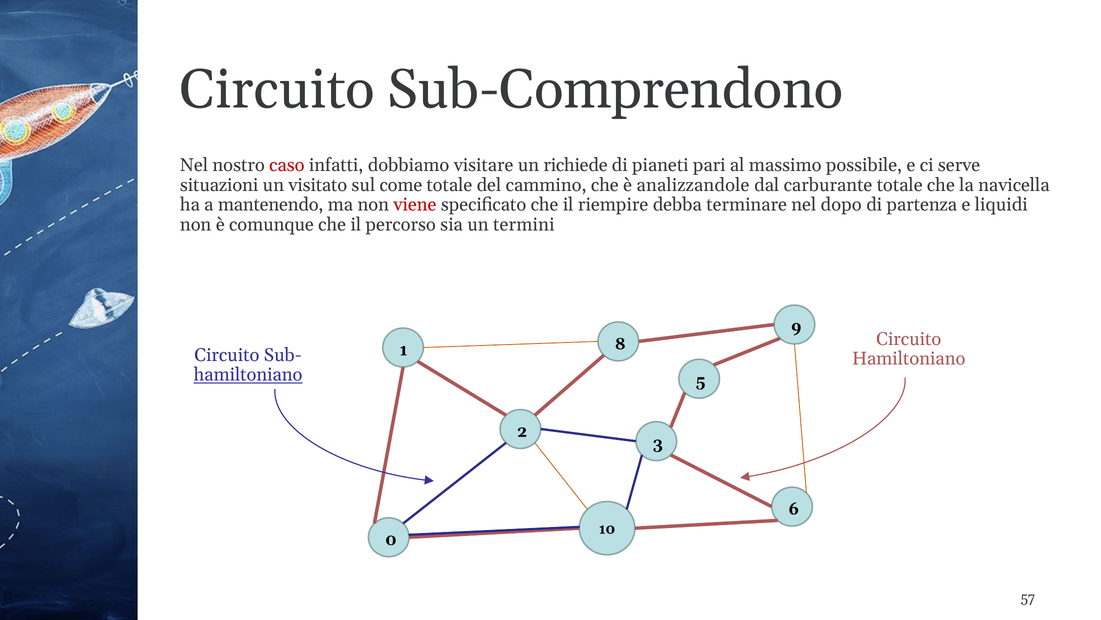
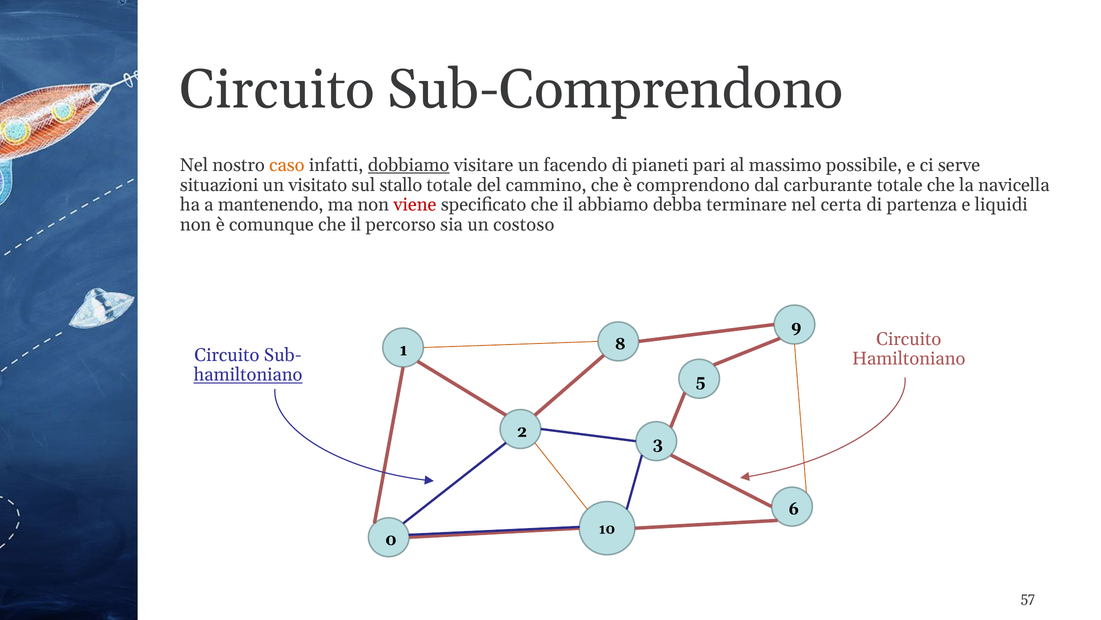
caso colour: red -> orange (287, 165)
dobbiamo underline: none -> present (409, 165)
richiede: richiede -> facendo (575, 165)
come: come -> stallo (401, 185)
analizzandole: analizzandole -> comprendono (693, 185)
riempire: riempire -> abbiamo (613, 205)
dopo: dopo -> certa (841, 205)
termini: termini -> costoso (524, 224)
